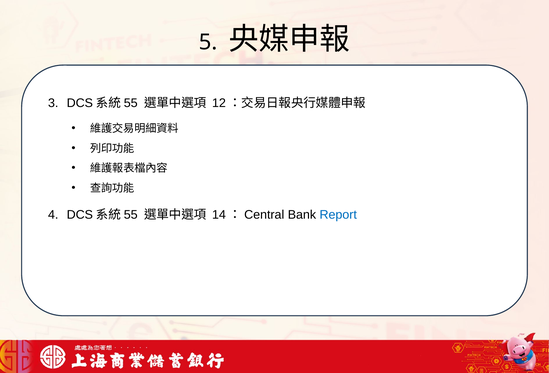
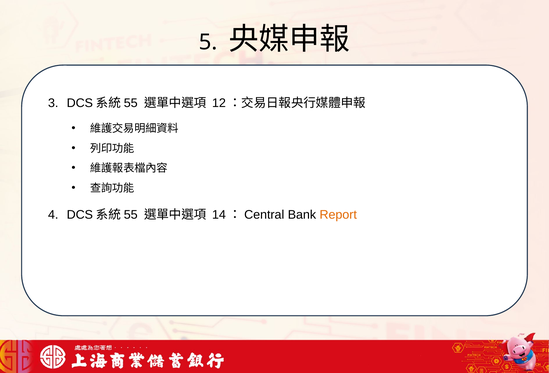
Report colour: blue -> orange (338, 215)
